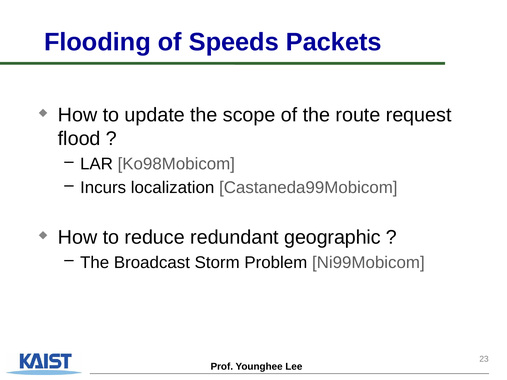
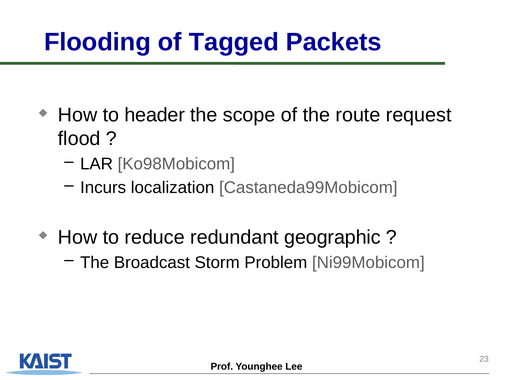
Speeds: Speeds -> Tagged (234, 42)
update: update -> header (155, 115)
